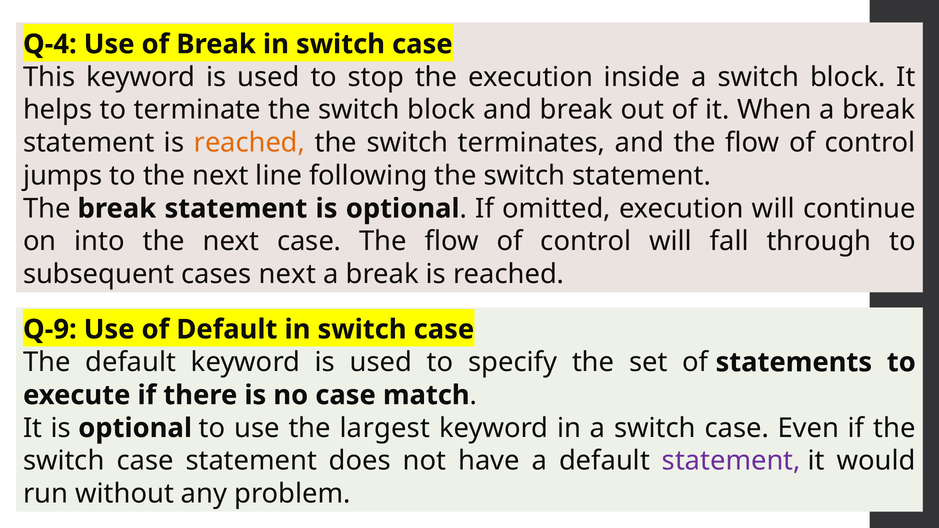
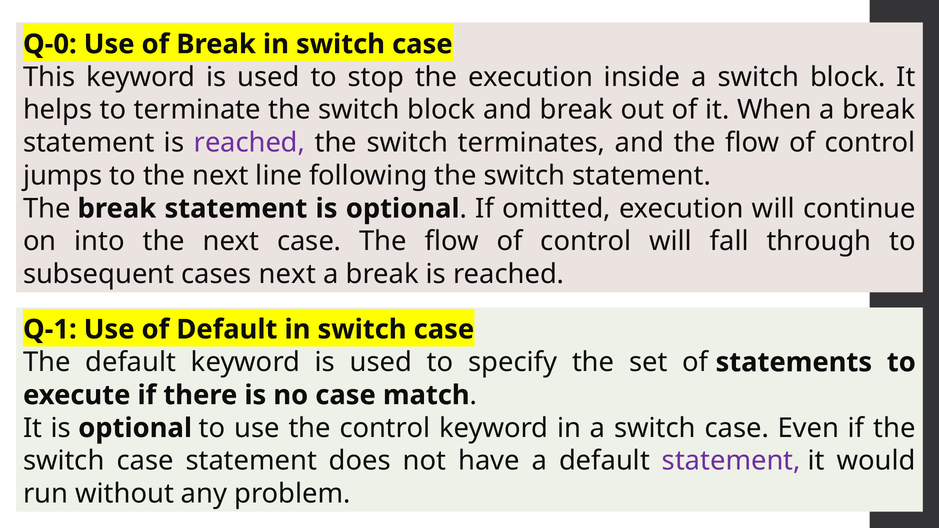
Q-4: Q-4 -> Q-0 (50, 44)
reached colour: orange -> purple (249, 143)
Q-9: Q-9 -> Q-1 (50, 330)
the largest: largest -> control (385, 428)
